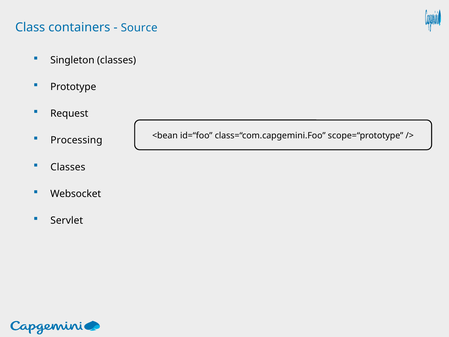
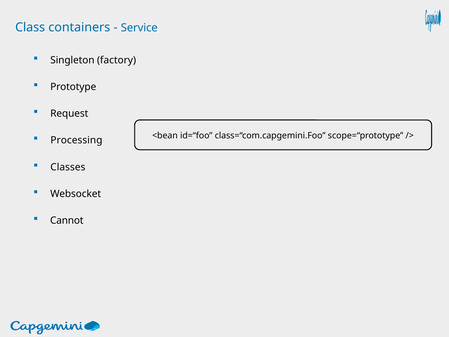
Source: Source -> Service (139, 28)
Singleton classes: classes -> factory (117, 60)
Servlet: Servlet -> Cannot (67, 220)
